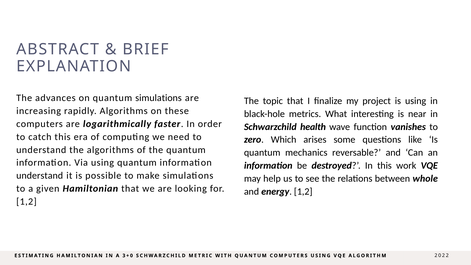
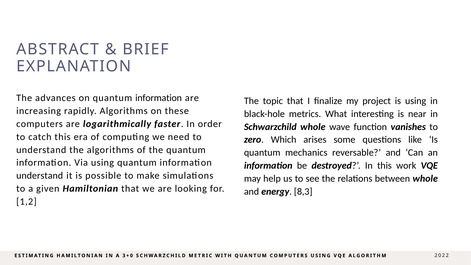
on quantum simulations: simulations -> information (159, 98)
Schwarzchild health: health -> whole (313, 127)
energy 1,2: 1,2 -> 8,3 (303, 192)
